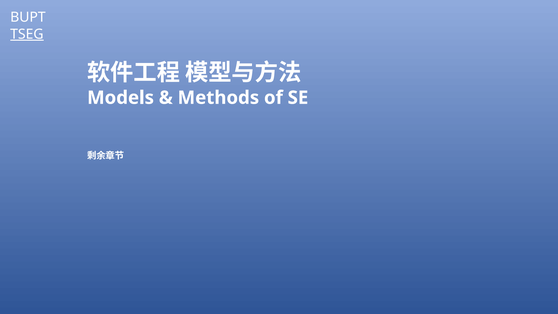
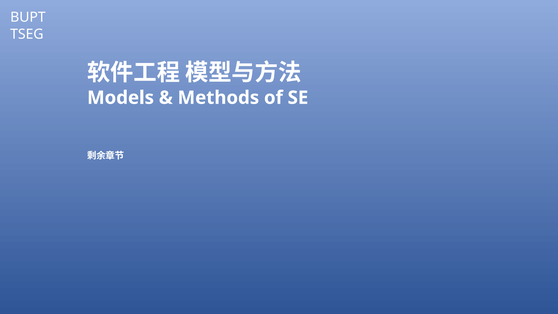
TSEG underline: present -> none (27, 34)
